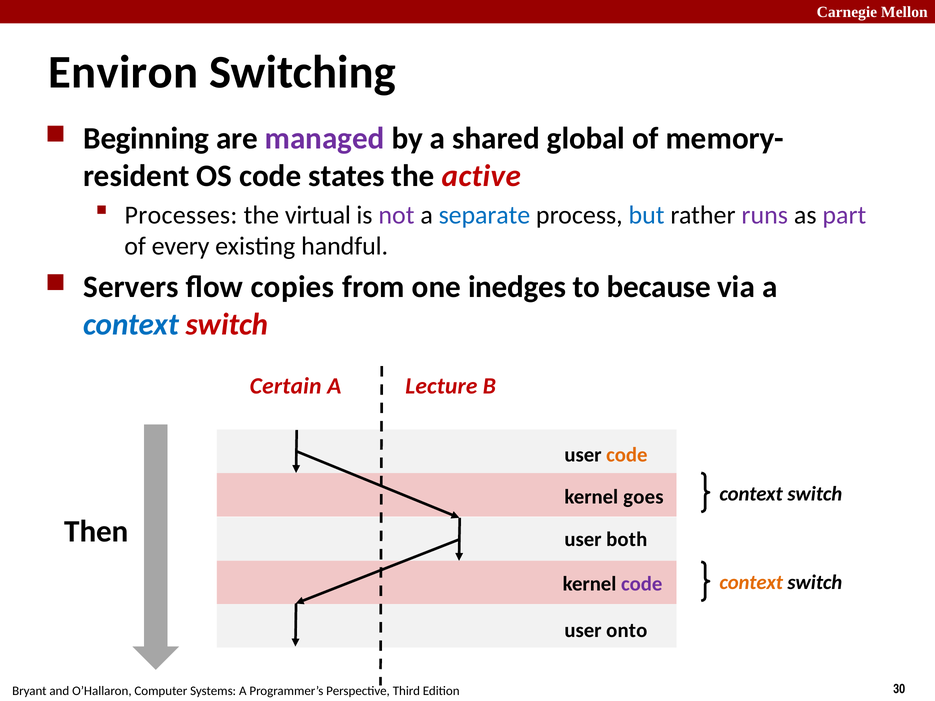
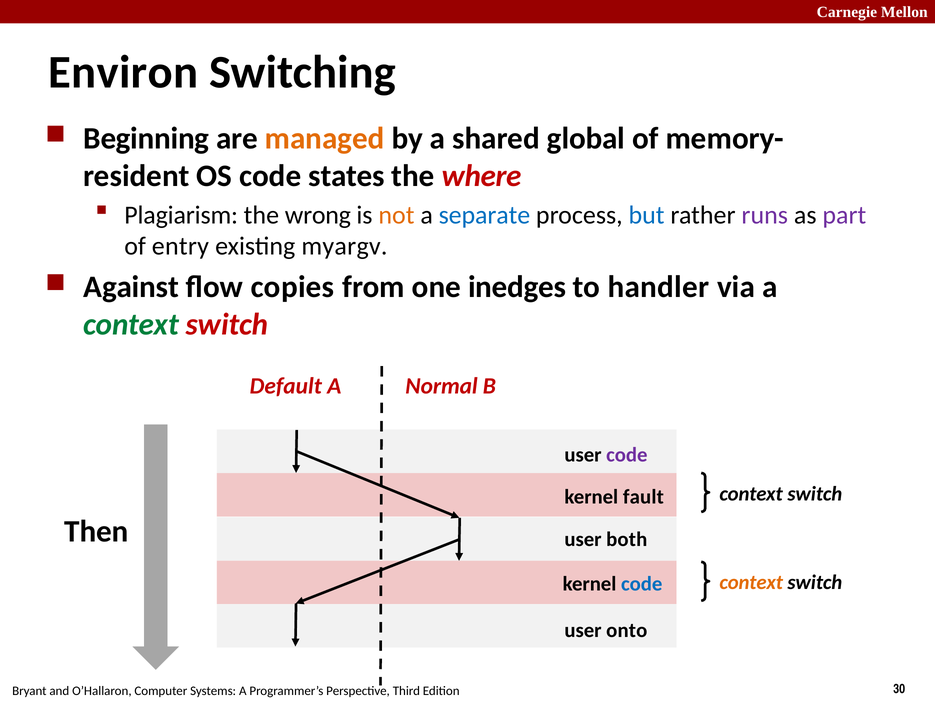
managed colour: purple -> orange (325, 139)
active: active -> where (482, 176)
Processes: Processes -> Plagiarism (181, 215)
virtual: virtual -> wrong (318, 215)
not colour: purple -> orange (396, 215)
every: every -> entry (180, 246)
handful: handful -> myargv (344, 246)
Servers: Servers -> Against (131, 287)
because: because -> handler (659, 287)
context colour: blue -> green (131, 325)
Certain: Certain -> Default (286, 386)
Lecture: Lecture -> Normal (442, 386)
code colour: orange -> purple (627, 455)
goes: goes -> fault (643, 497)
code colour: purple -> blue (642, 584)
